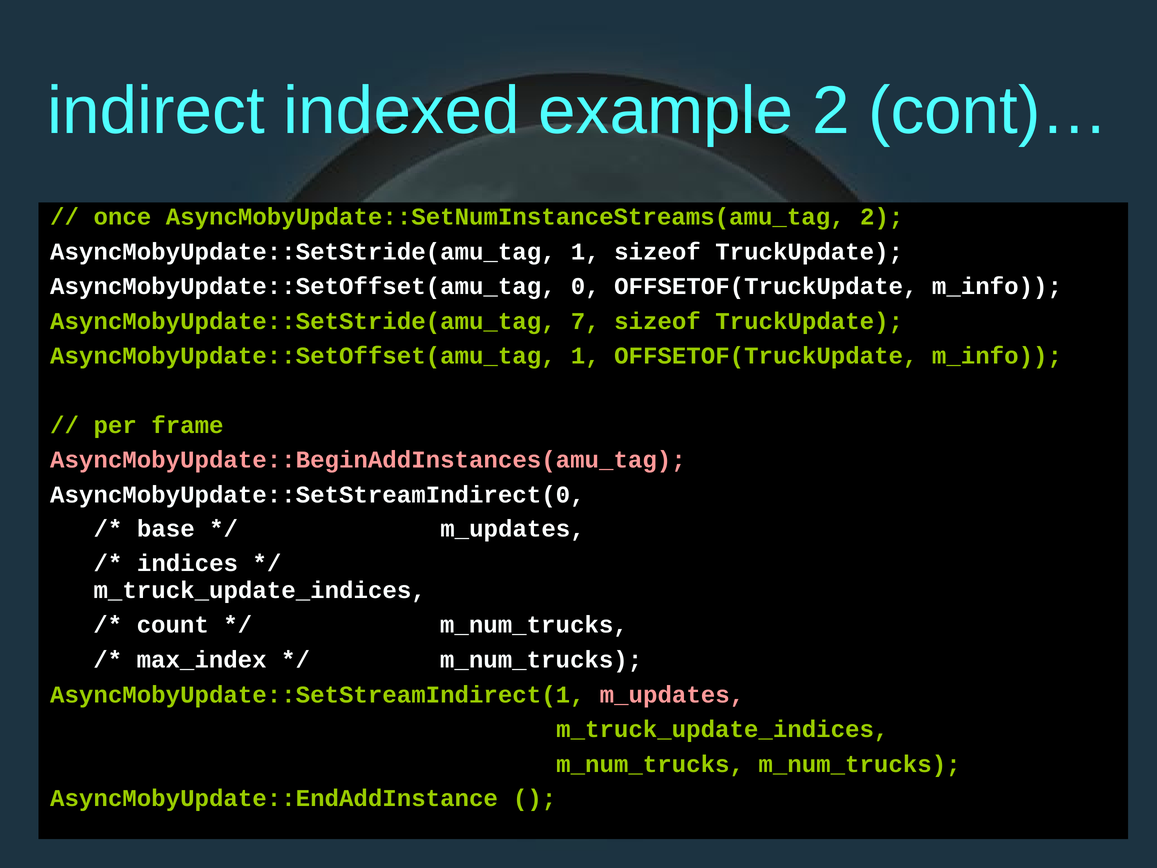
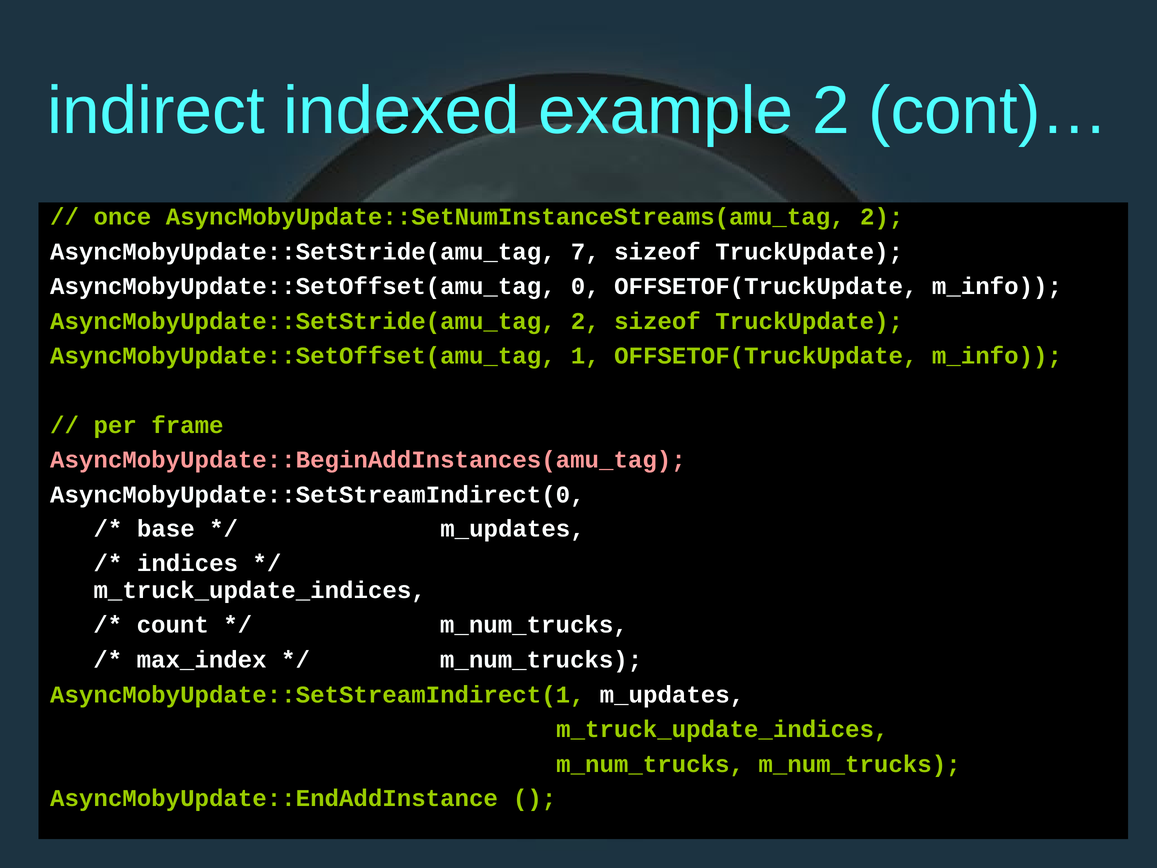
AsyncMobyUpdate::SetStride(amu_tag 1: 1 -> 7 (585, 252)
AsyncMobyUpdate::SetStride(amu_tag 7: 7 -> 2 (585, 321)
m_updates colour: pink -> white (672, 695)
